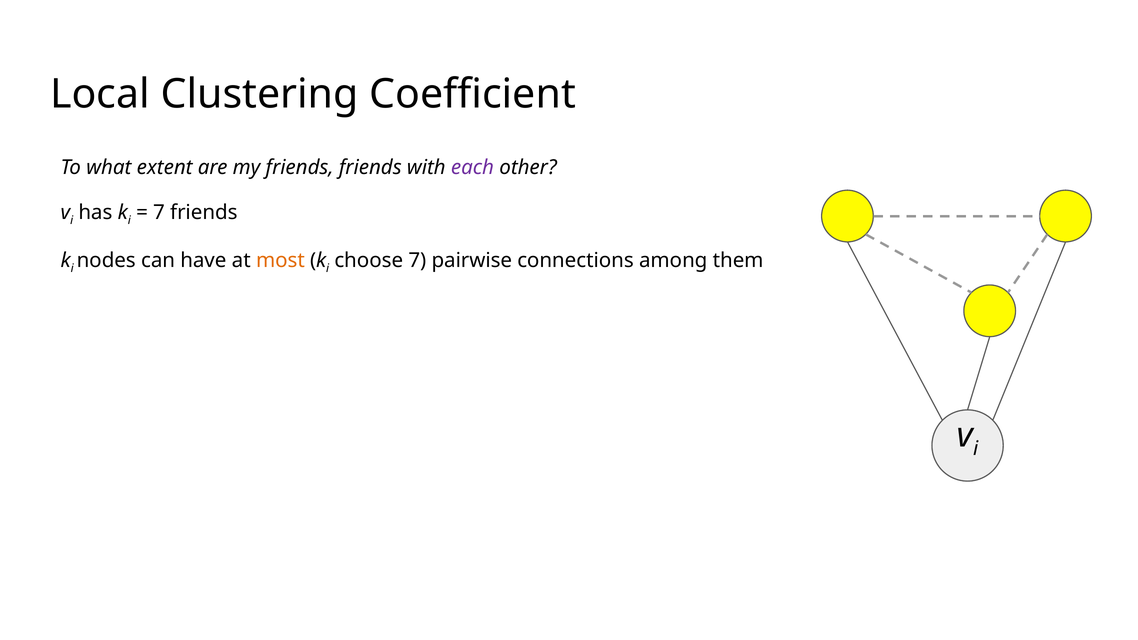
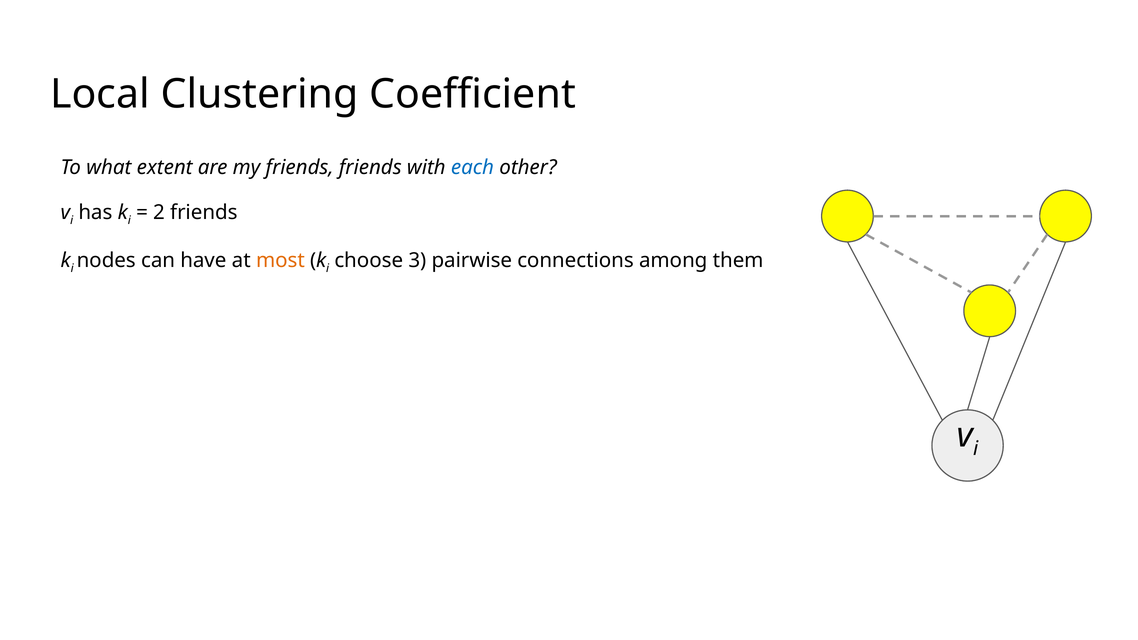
each colour: purple -> blue (472, 168)
7: 7 -> 2 (159, 212)
choose 7: 7 -> 3 (417, 260)
